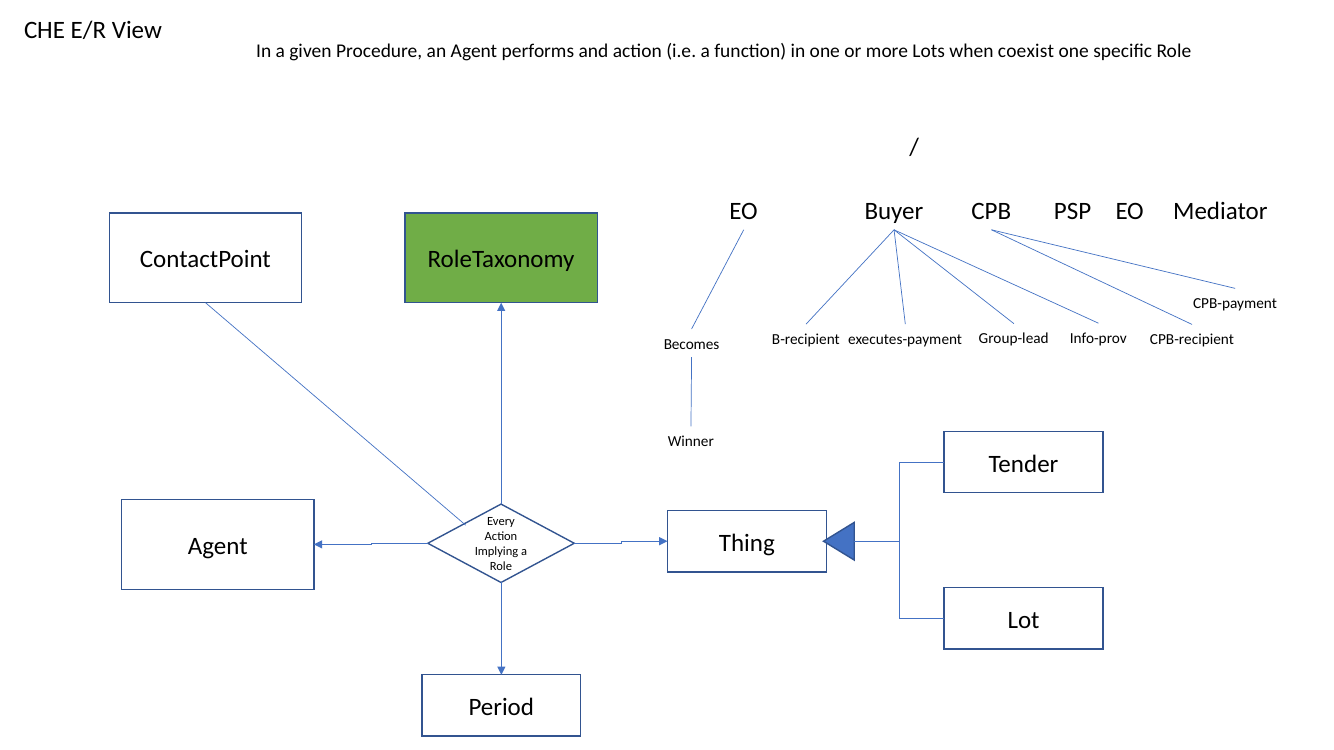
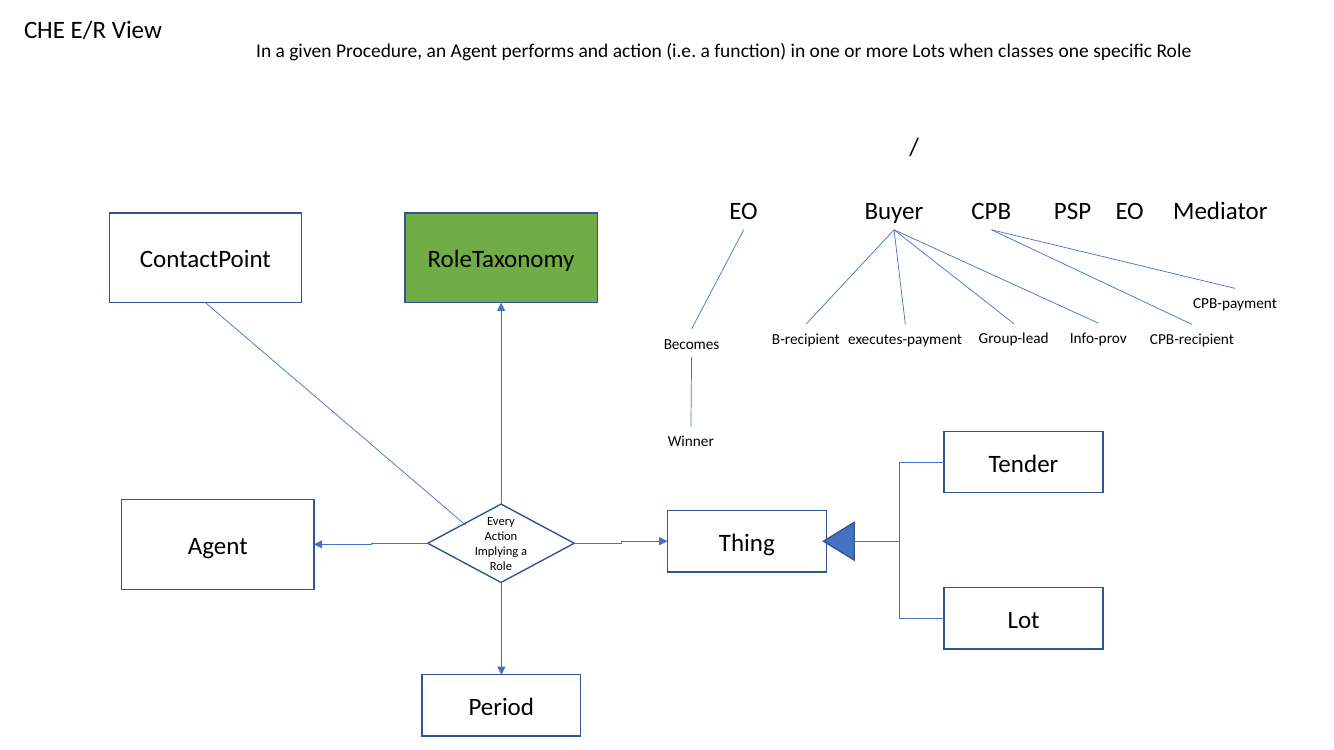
coexist: coexist -> classes (1026, 52)
